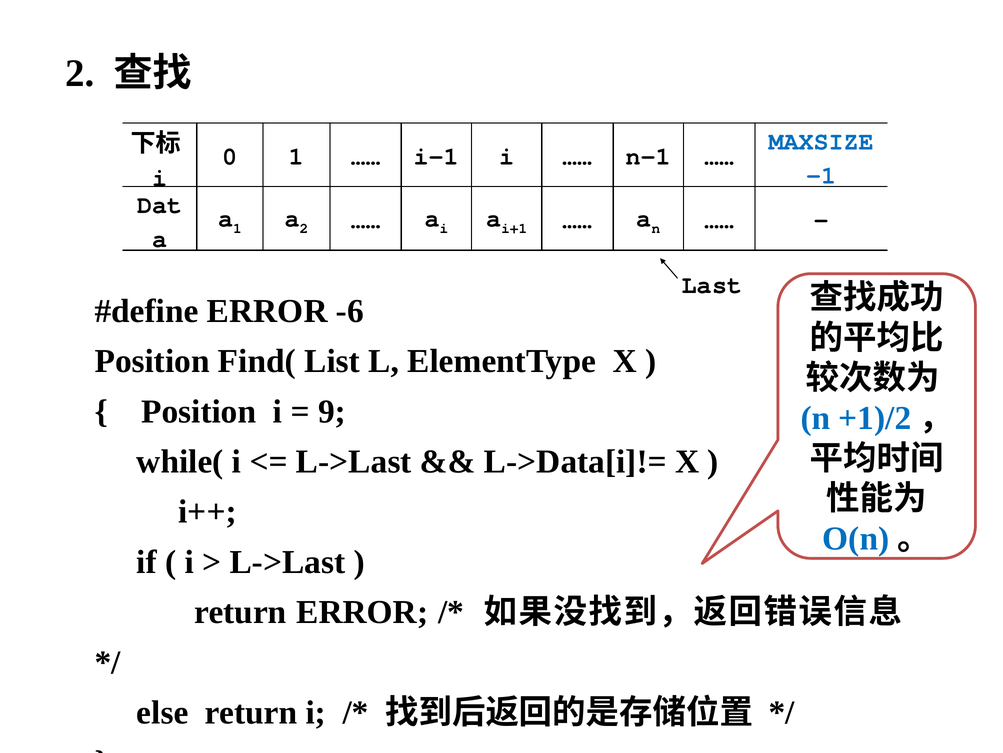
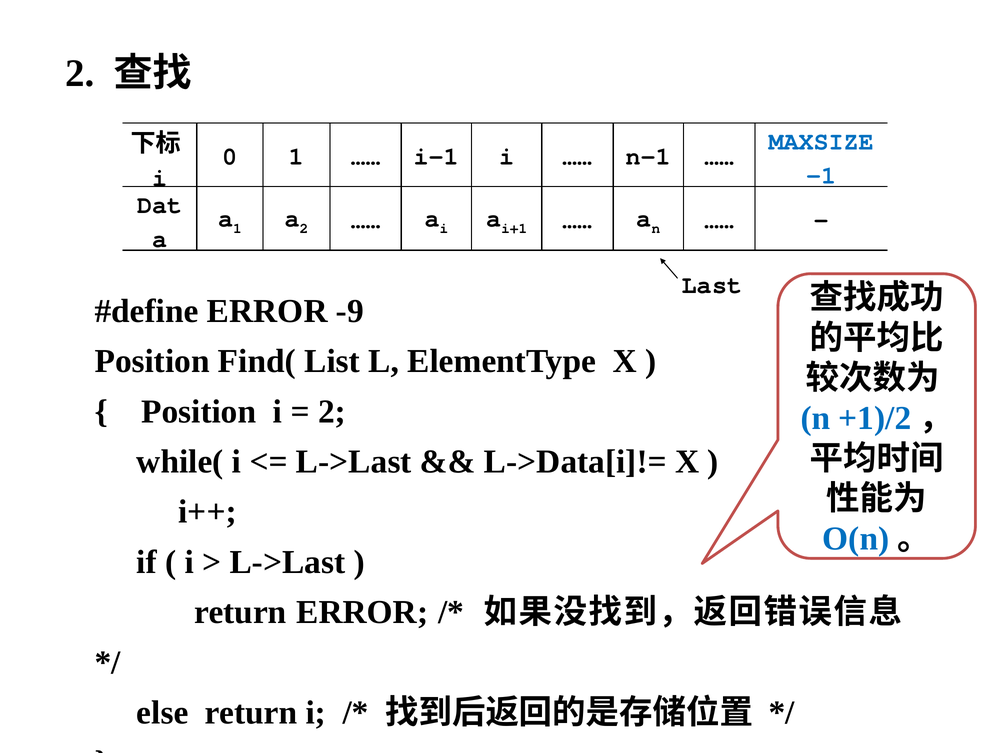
-6: -6 -> -9 (350, 311)
9: 9 -> 2 (332, 411)
